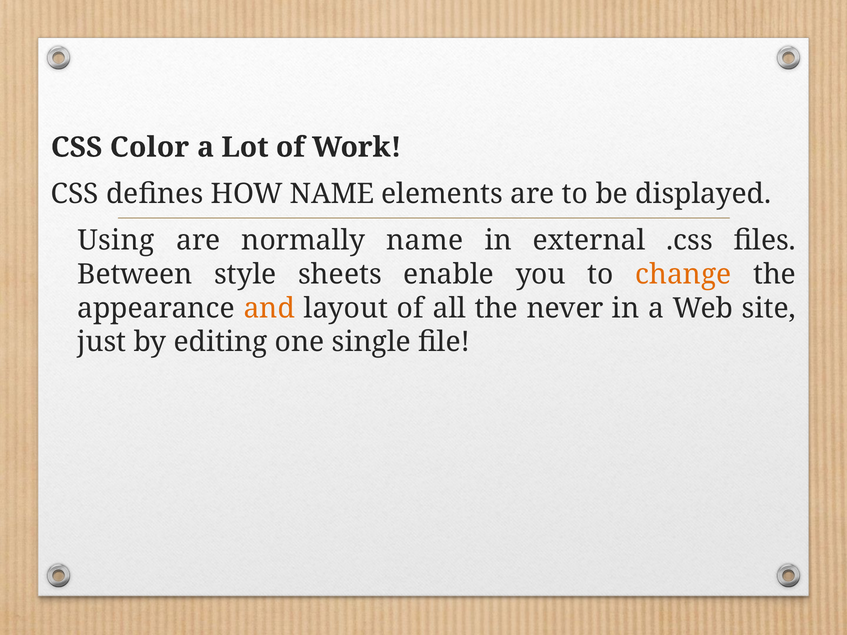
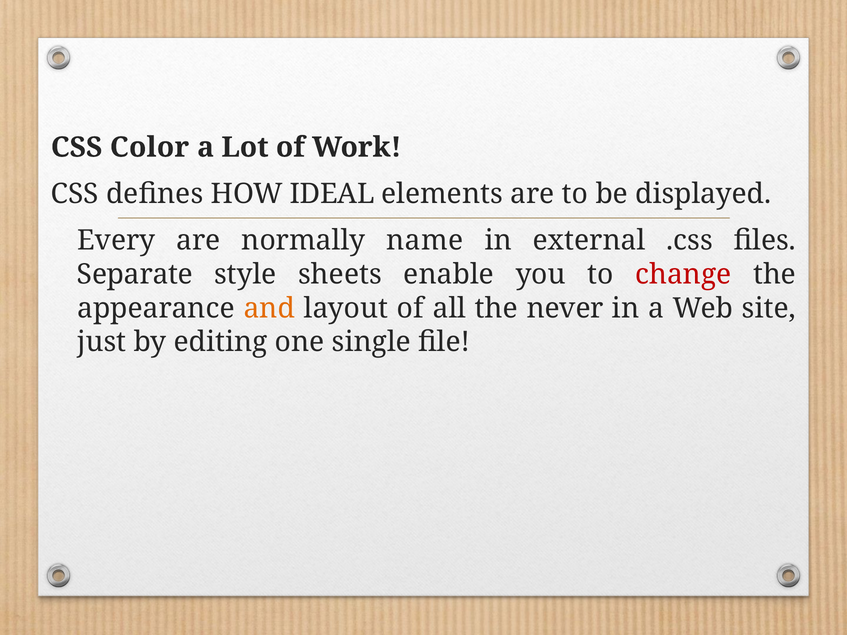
HOW NAME: NAME -> IDEAL (332, 194)
Using: Using -> Every (116, 241)
Between: Between -> Separate (135, 274)
change colour: orange -> red (683, 274)
